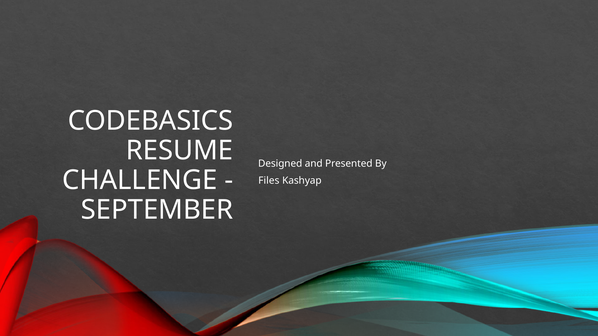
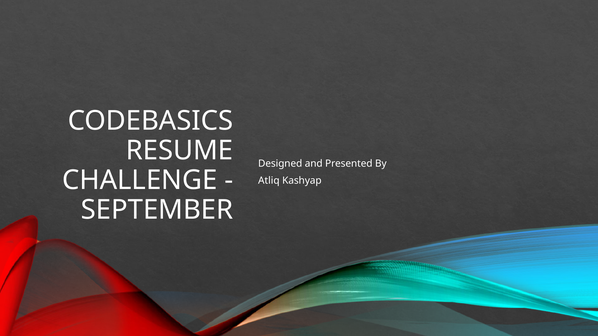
Files: Files -> Atliq (269, 181)
